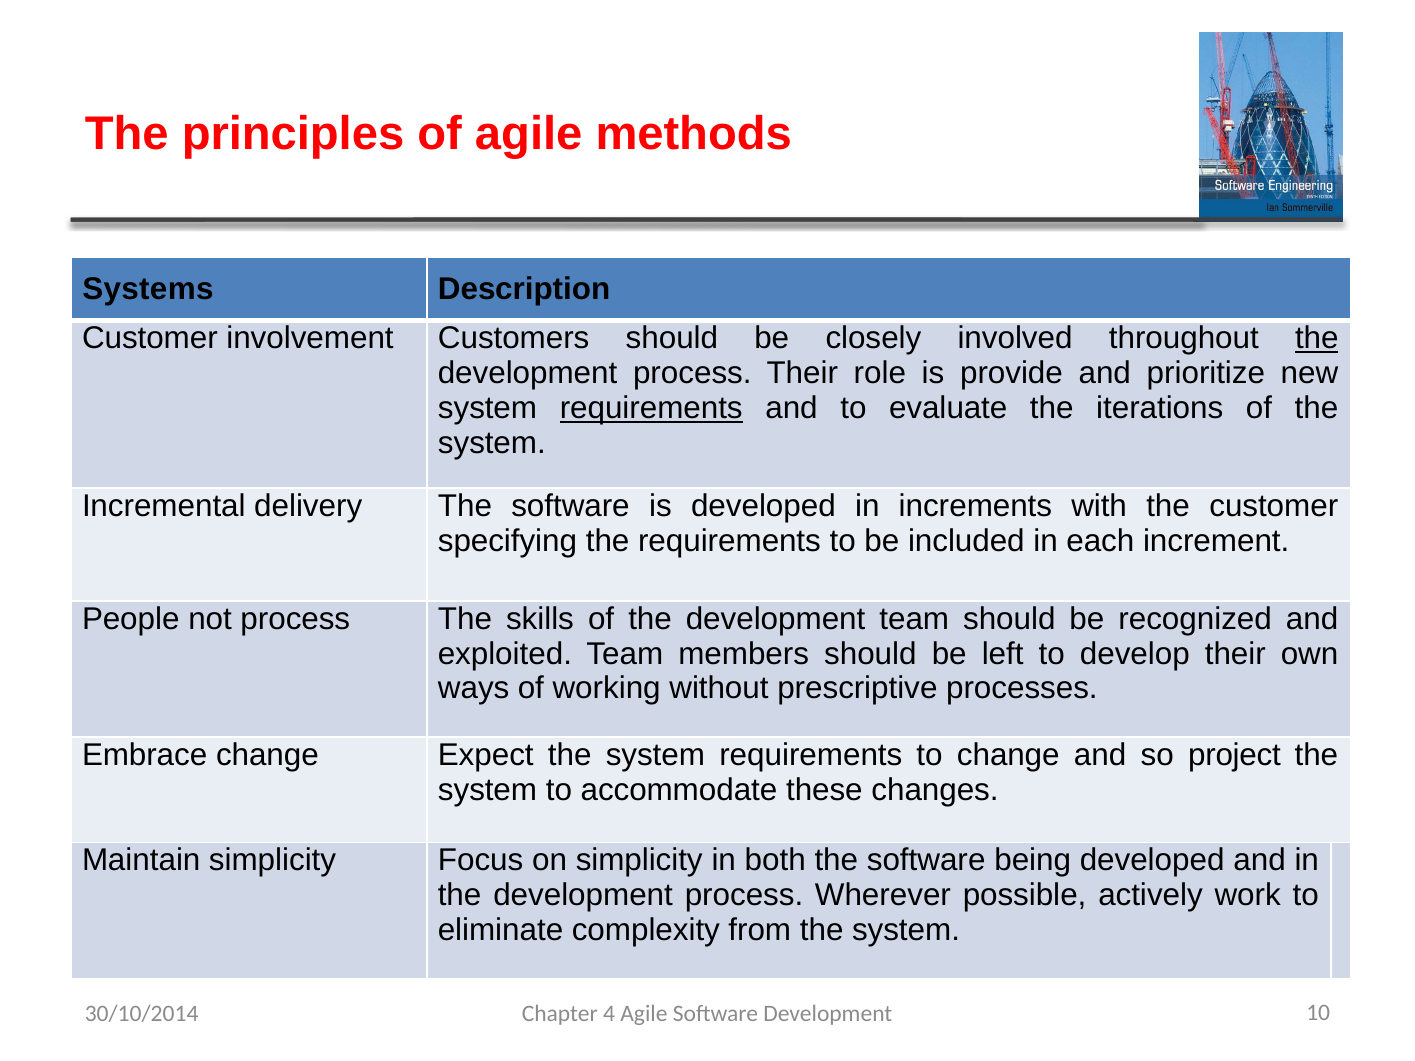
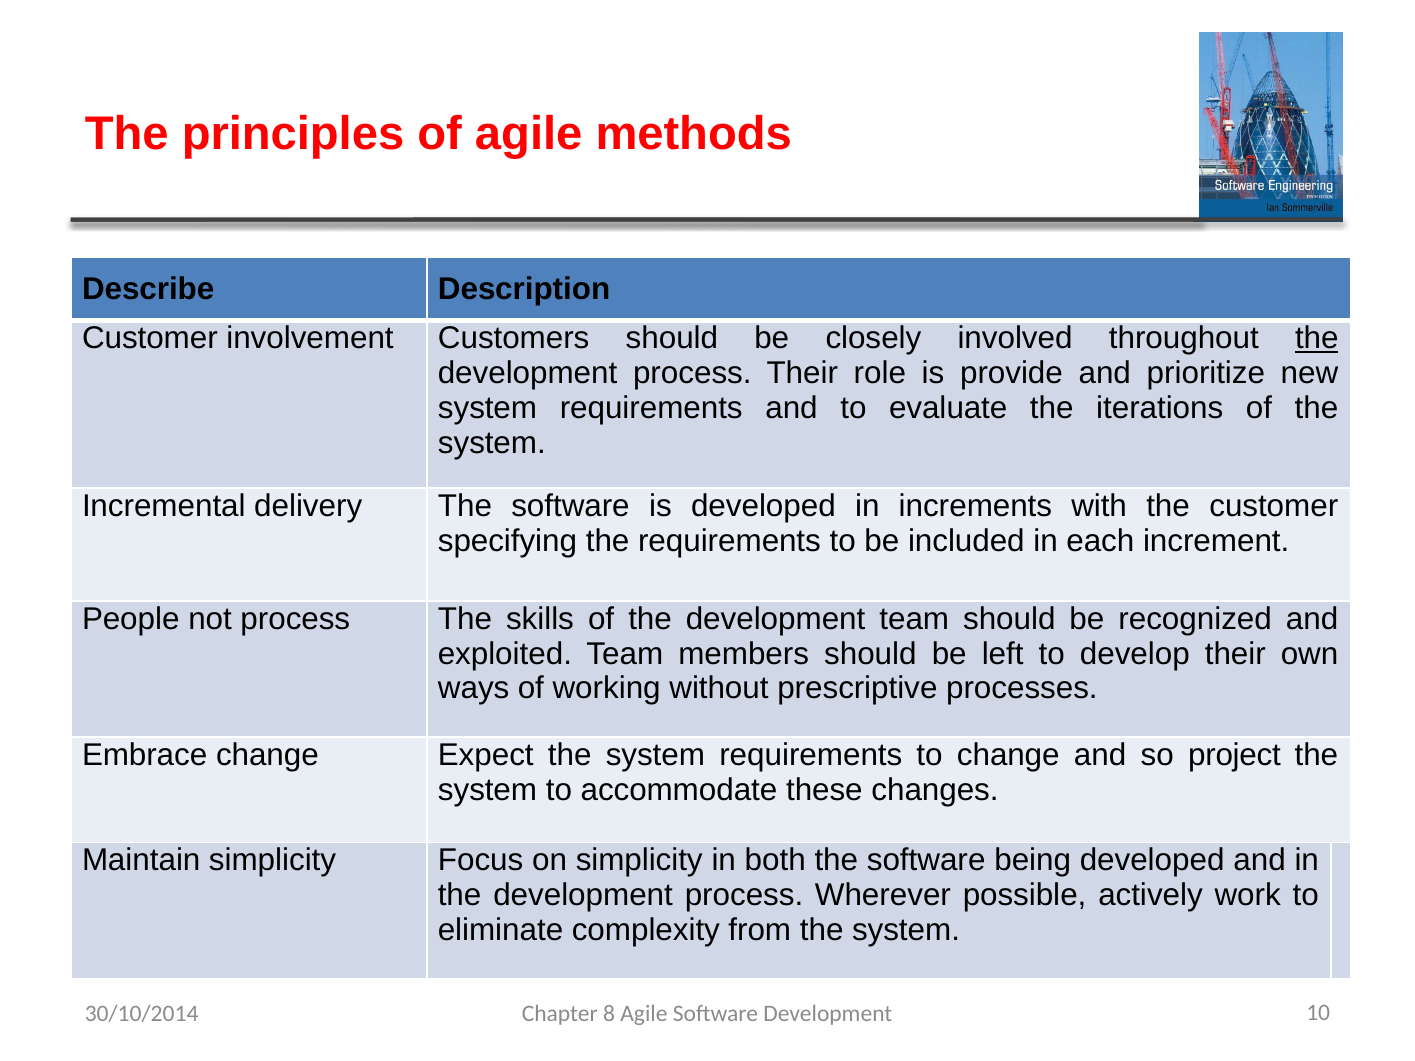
Systems: Systems -> Describe (148, 289)
requirements underline: present -> none (651, 408)
4: 4 -> 8 (609, 1013)
